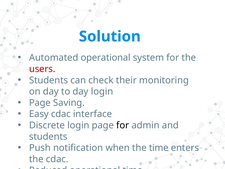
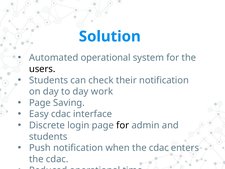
users colour: red -> black (42, 69)
their monitoring: monitoring -> notification (164, 80)
day login: login -> work (102, 91)
when the time: time -> cdac (159, 148)
